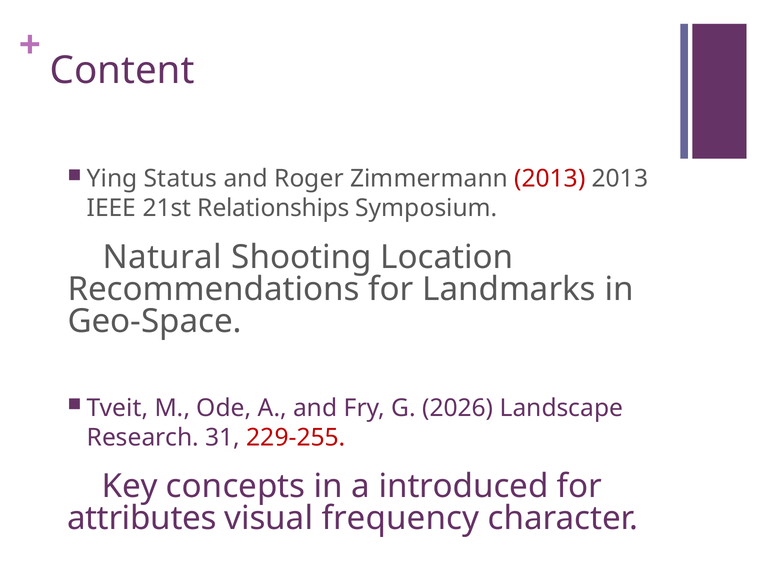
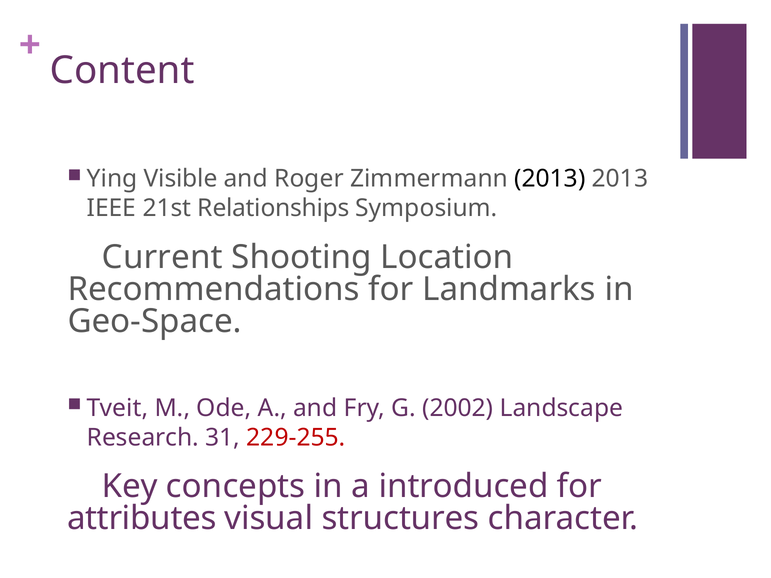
Status: Status -> Visible (181, 179)
2013 colour: red -> black (550, 179)
Natural: Natural -> Current (162, 257)
2026: 2026 -> 2002 (458, 408)
frequency: frequency -> structures (401, 519)
